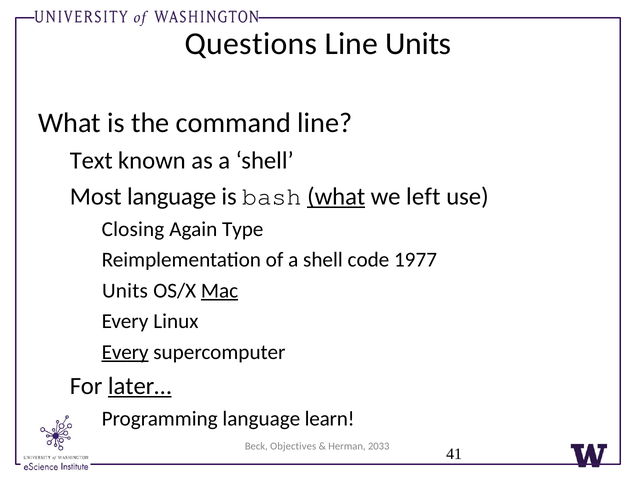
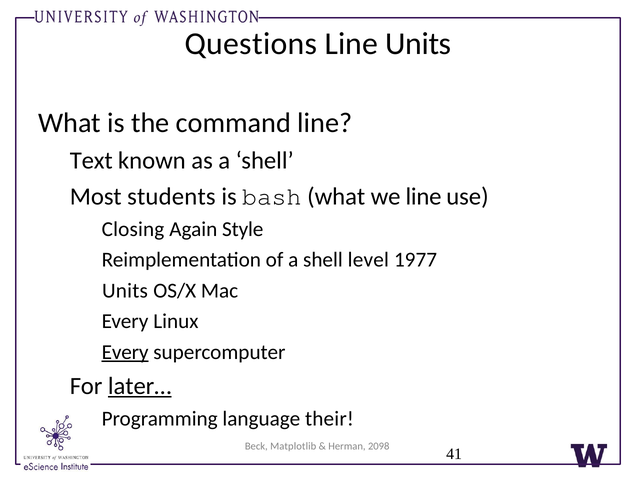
Most language: language -> students (171, 196)
what underline: present -> none (336, 196)
we left: left -> line (424, 196)
Type: Type -> Style (243, 229)
code: code -> level (368, 260)
Mac underline: present -> none (220, 291)
learn: learn -> their (329, 419)
Objectives: Objectives -> Matplotlib (293, 446)
2033: 2033 -> 2098 (379, 446)
